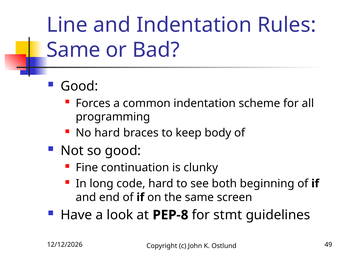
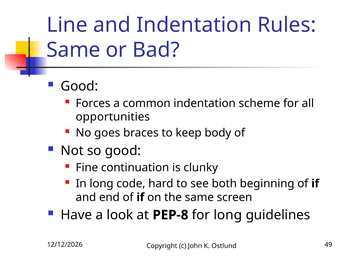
programming: programming -> opportunities (113, 117)
No hard: hard -> goes (107, 133)
for stmt: stmt -> long (228, 215)
